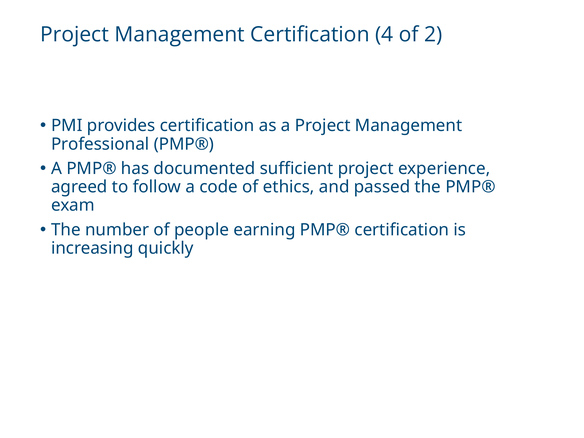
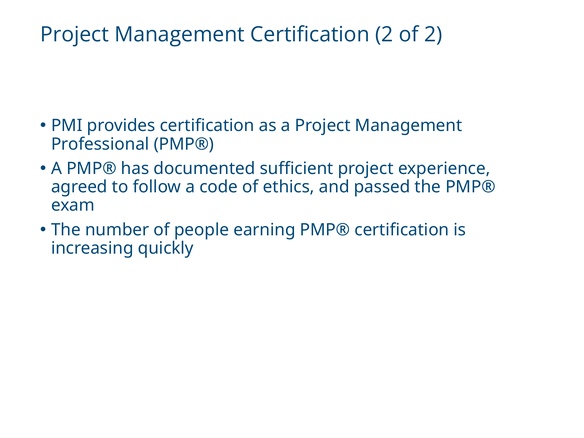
Certification 4: 4 -> 2 (384, 35)
